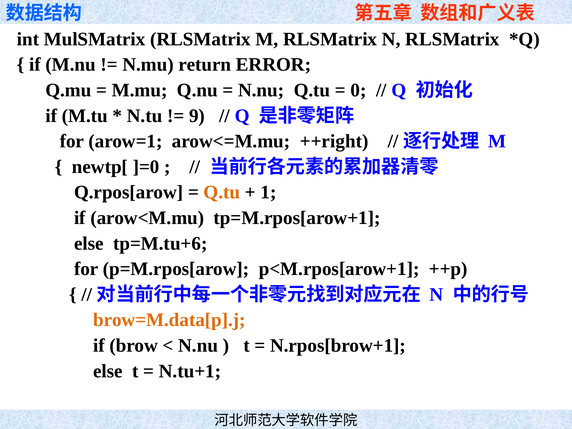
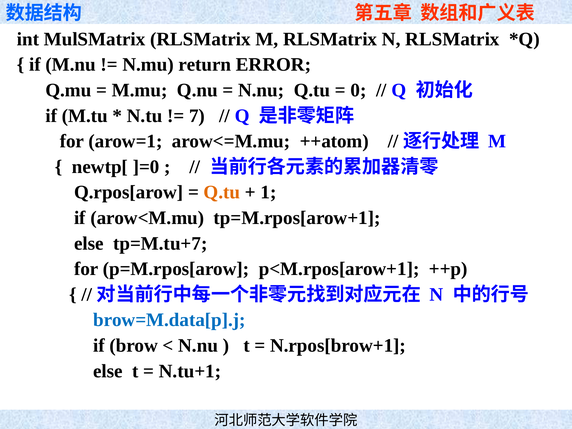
9: 9 -> 7 (197, 116)
++right: ++right -> ++atom (334, 141)
tp=M.tu+6: tp=M.tu+6 -> tp=M.tu+7 (160, 243)
brow=M.data[p].j colour: orange -> blue (169, 320)
